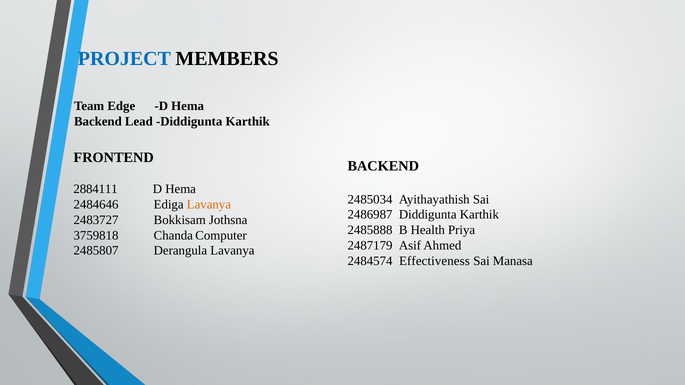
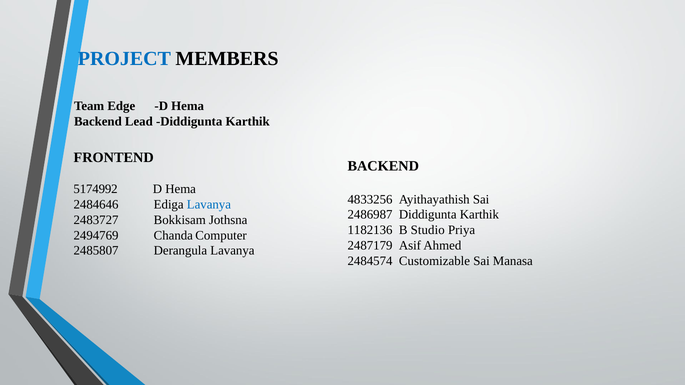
2884111: 2884111 -> 5174992 (96, 189)
2485034: 2485034 -> 4833256 (370, 200)
Lavanya colour: orange -> blue (209, 205)
2485888: 2485888 -> 1182136 (370, 230)
Health: Health -> Studio (428, 230)
3759818: 3759818 -> 2494769 (96, 235)
Effectiveness: Effectiveness -> Customizable (434, 261)
